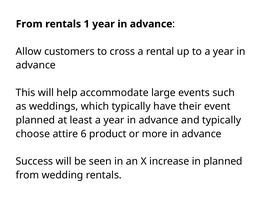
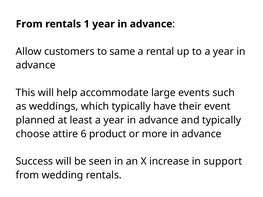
cross: cross -> same (122, 52)
in planned: planned -> support (223, 162)
